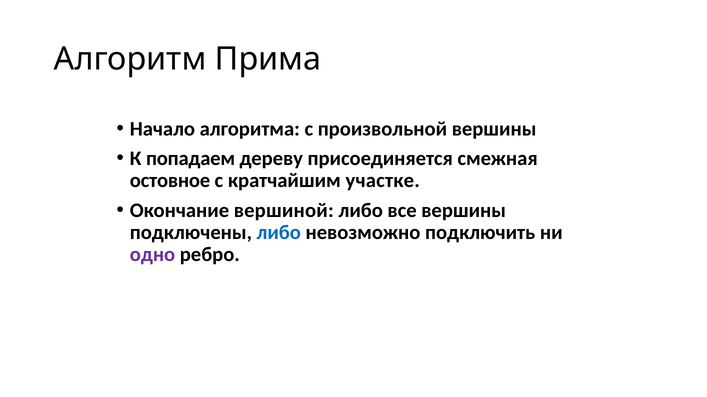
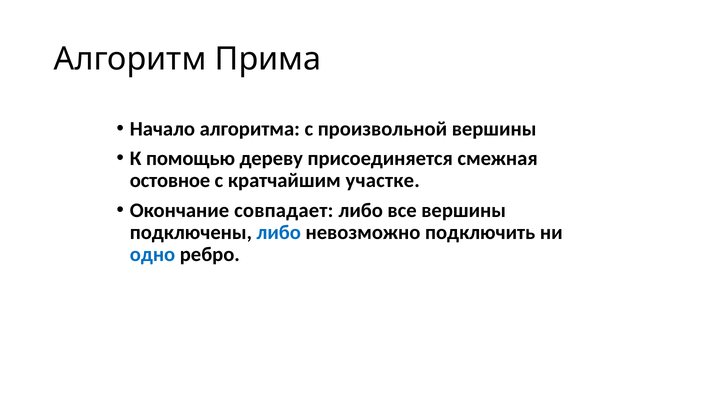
попадаем: попадаем -> помощью (191, 159)
вершиной: вершиной -> совпадает (284, 211)
одно colour: purple -> blue (153, 255)
